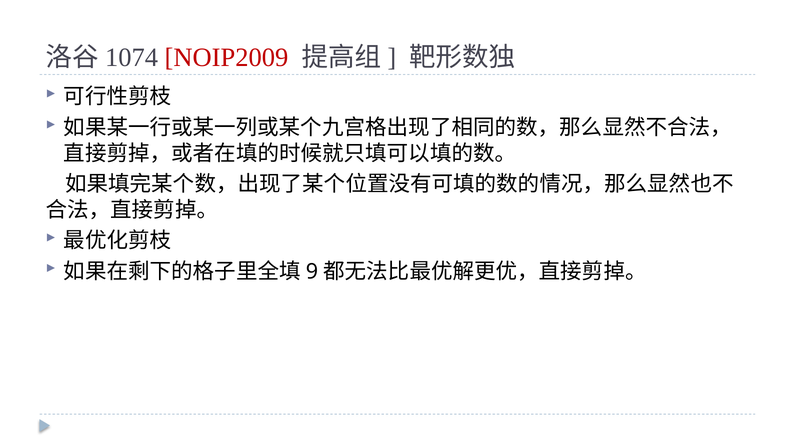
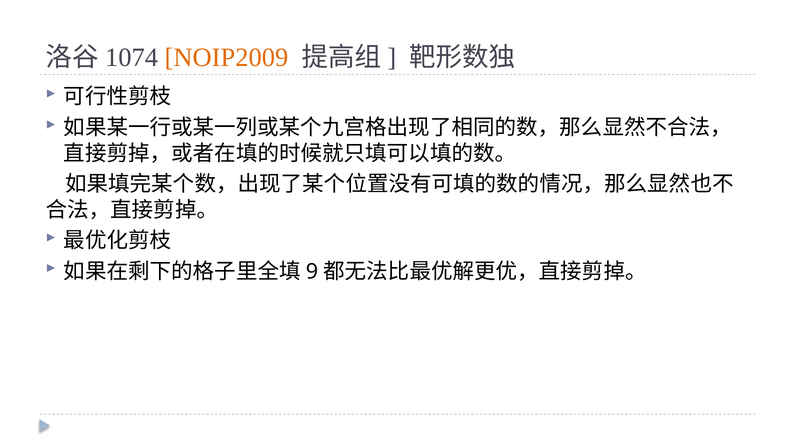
NOIP2009 colour: red -> orange (226, 58)
